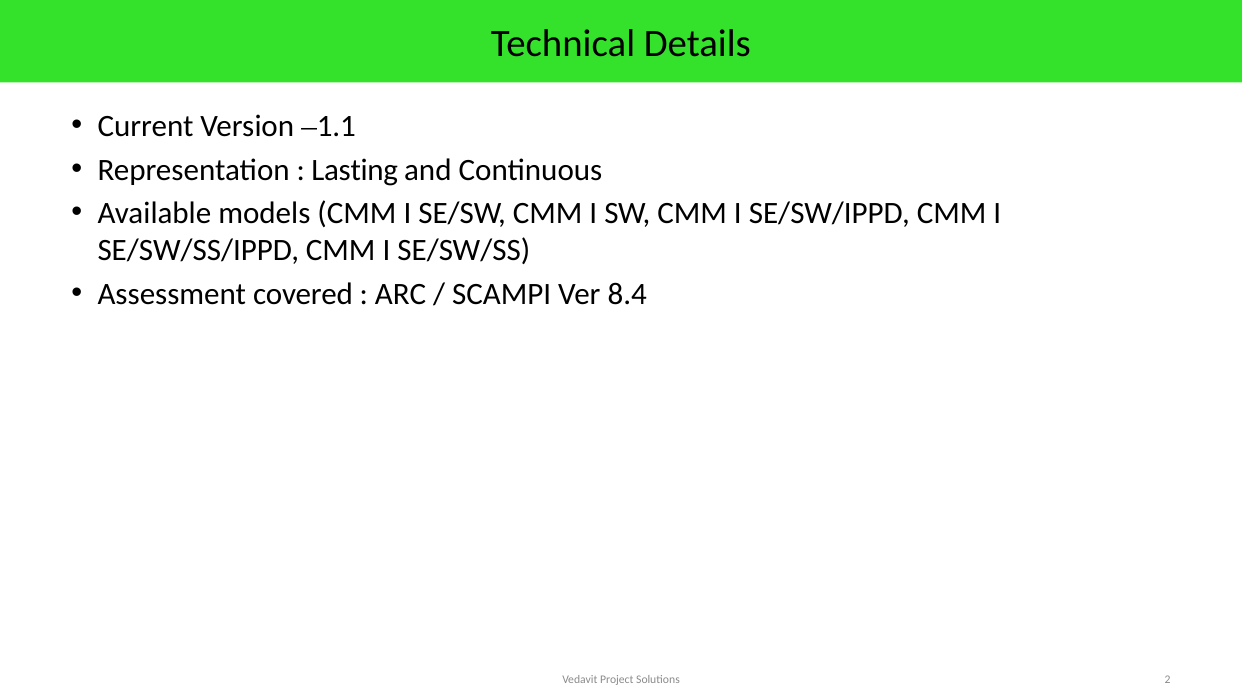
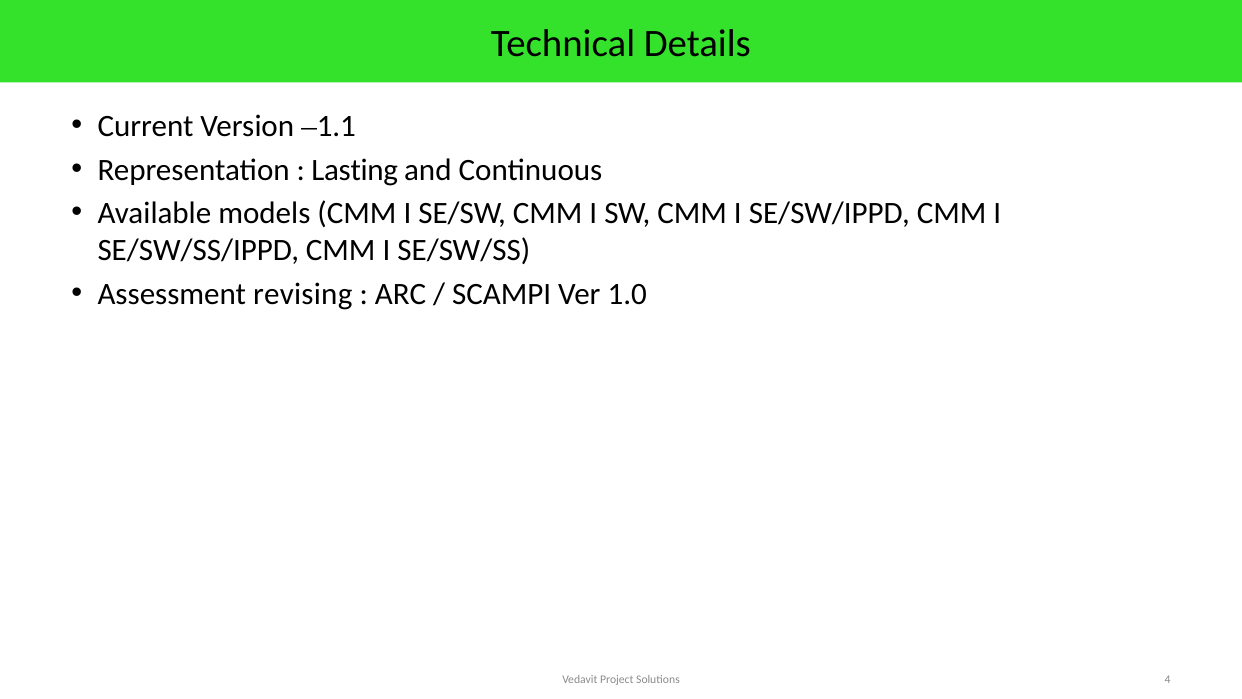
covered: covered -> revising (303, 294)
8.4: 8.4 -> 1.0 (627, 294)
2: 2 -> 4 (1168, 679)
